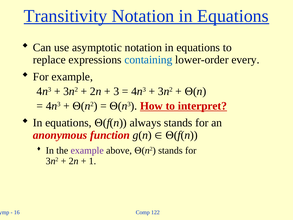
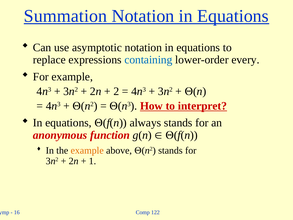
Transitivity: Transitivity -> Summation (65, 16)
3: 3 -> 2 (116, 91)
example colour: purple -> orange (87, 150)
